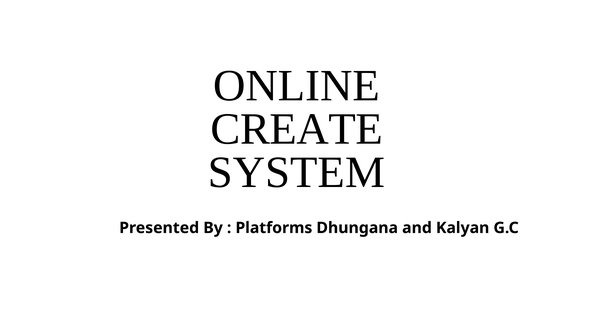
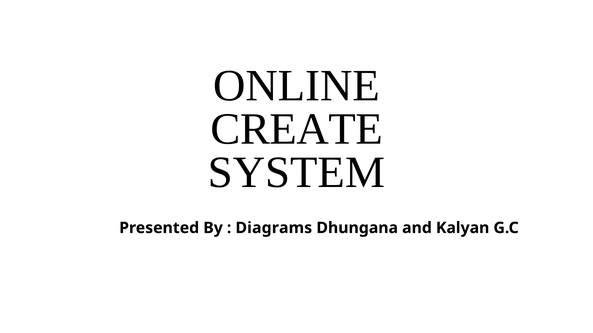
Platforms: Platforms -> Diagrams (274, 228)
